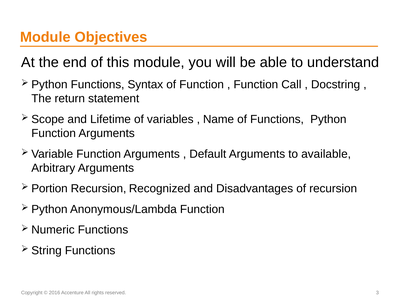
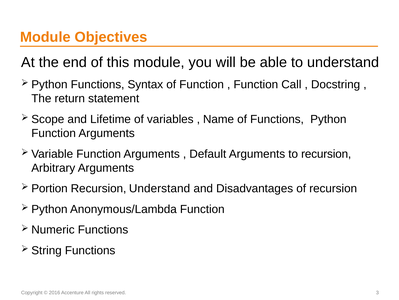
to available: available -> recursion (326, 154)
Recursion Recognized: Recognized -> Understand (160, 188)
